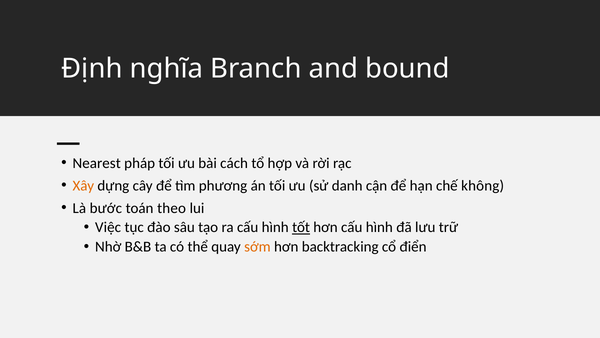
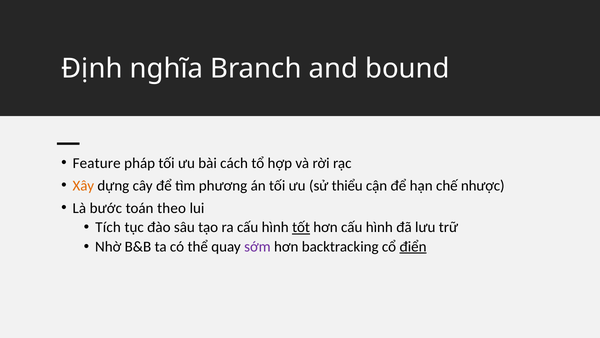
Nearest: Nearest -> Feature (97, 163)
danh: danh -> thiểu (347, 185)
không: không -> nhược (483, 185)
Việc: Việc -> Tích (108, 227)
sớm colour: orange -> purple (257, 246)
điển underline: none -> present (413, 246)
